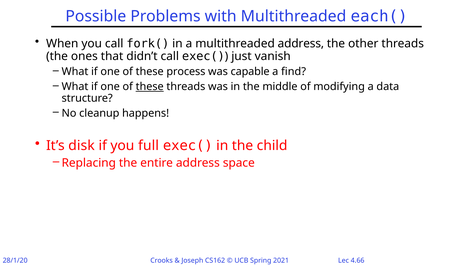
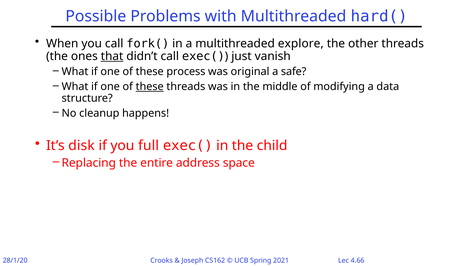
each(: each( -> hard( (379, 16)
multithreaded address: address -> explore (301, 44)
that underline: none -> present (112, 56)
capable: capable -> original (250, 72)
find: find -> safe (294, 72)
